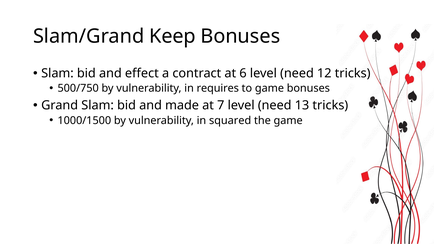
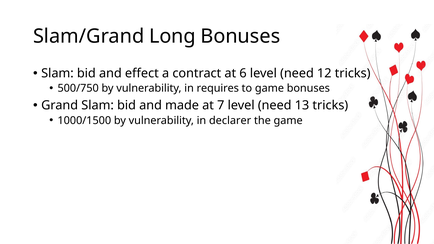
Keep: Keep -> Long (172, 36)
squared: squared -> declarer (230, 121)
